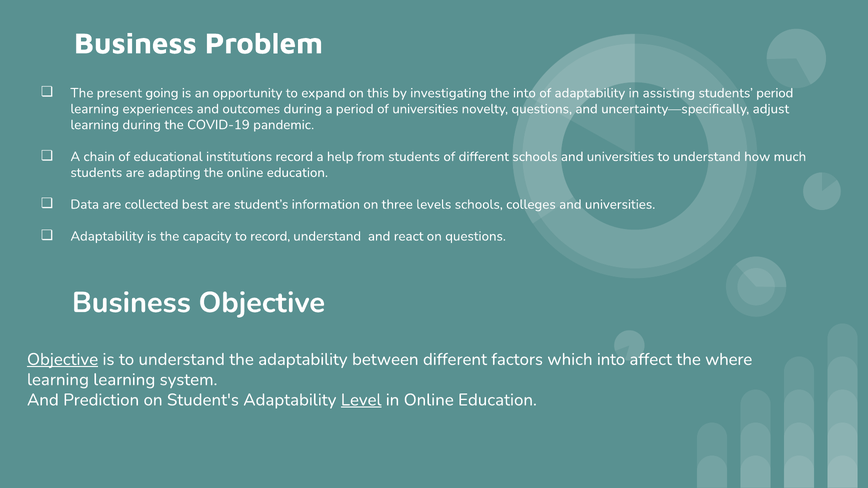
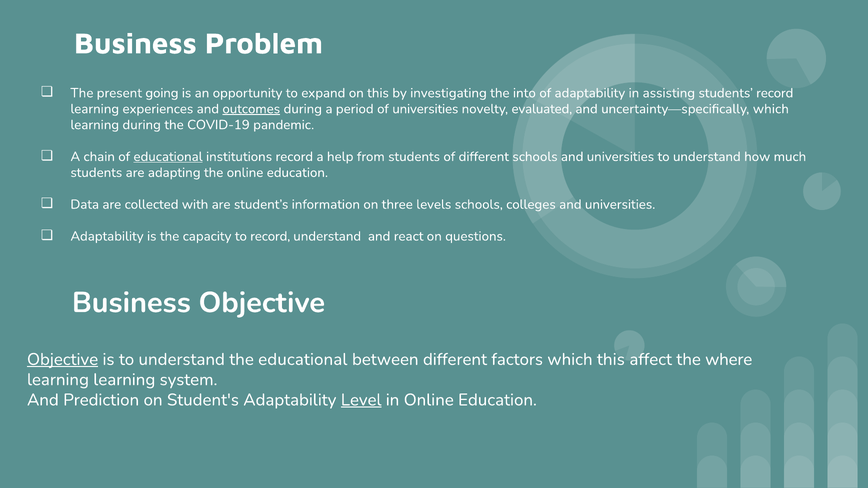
students period: period -> record (775, 93)
outcomes underline: none -> present (251, 109)
novelty questions: questions -> evaluated (542, 109)
uncertainty—specifically adjust: adjust -> which (771, 109)
educational underline: none -> present (168, 157)
best: best -> with (195, 204)
the adaptability: adaptability -> educational (303, 360)
which into: into -> this (611, 360)
